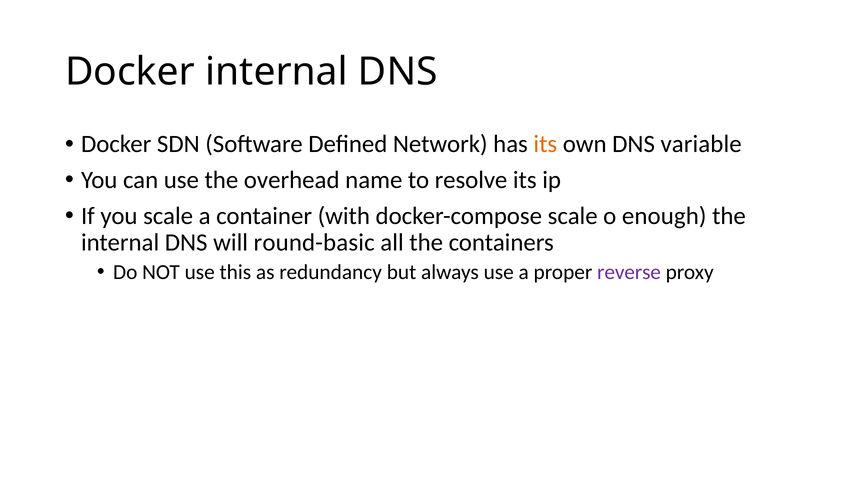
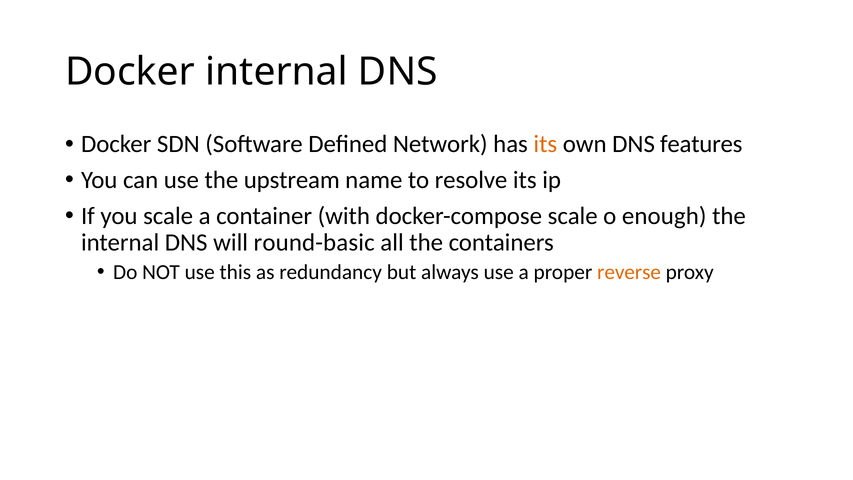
variable: variable -> features (701, 144)
overhead: overhead -> upstream (292, 180)
reverse colour: purple -> orange (629, 272)
